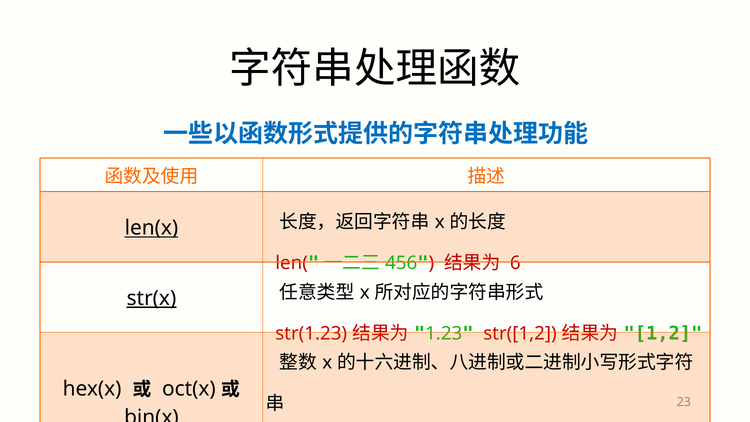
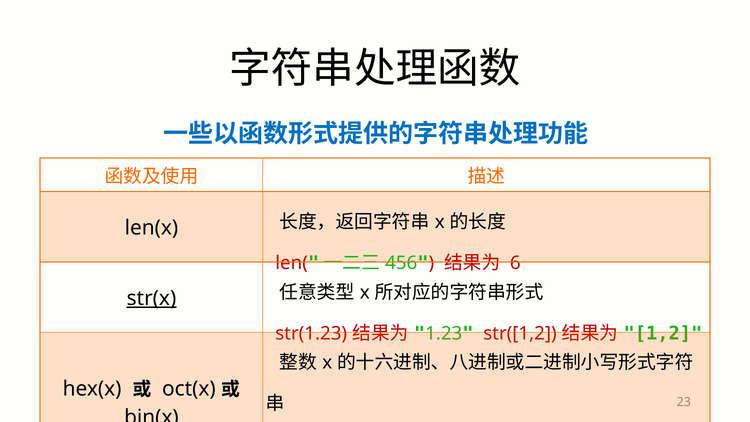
len(x underline: present -> none (151, 228)
